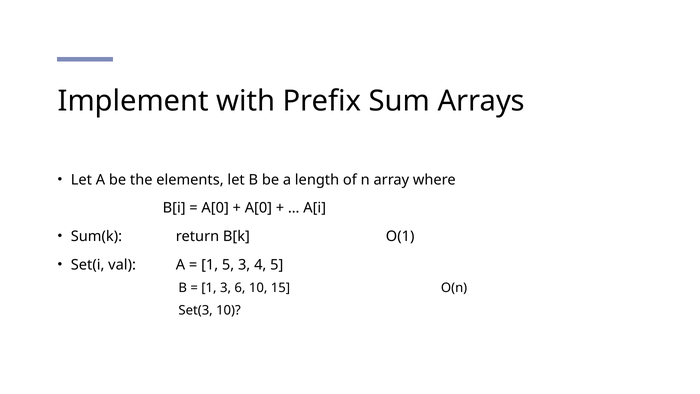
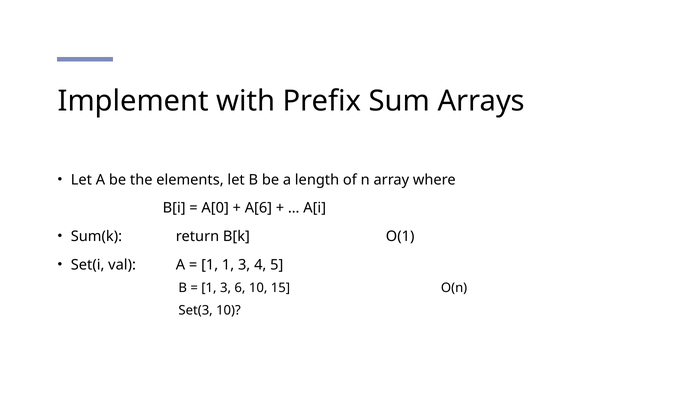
A[0: A[0 -> A[6 (258, 208)
1 5: 5 -> 1 (228, 265)
